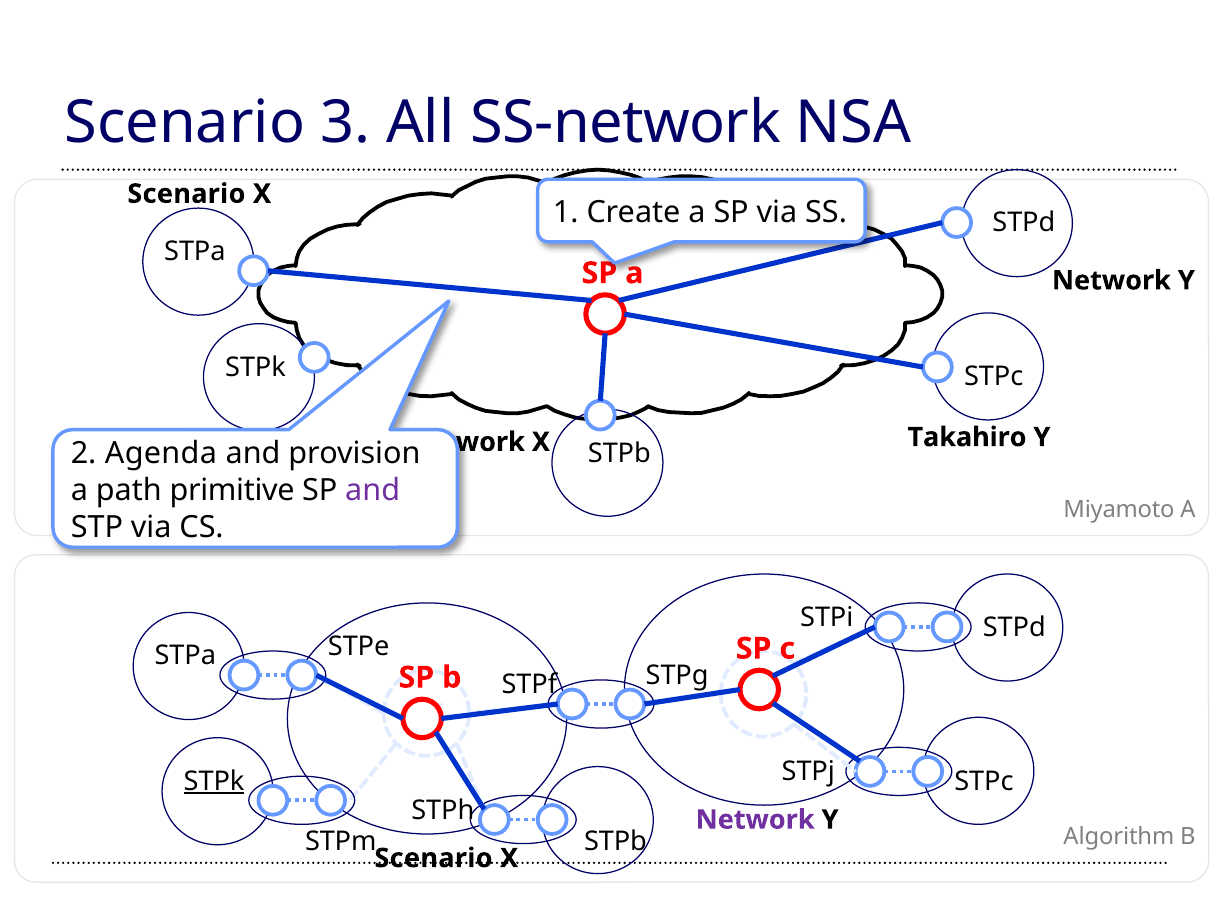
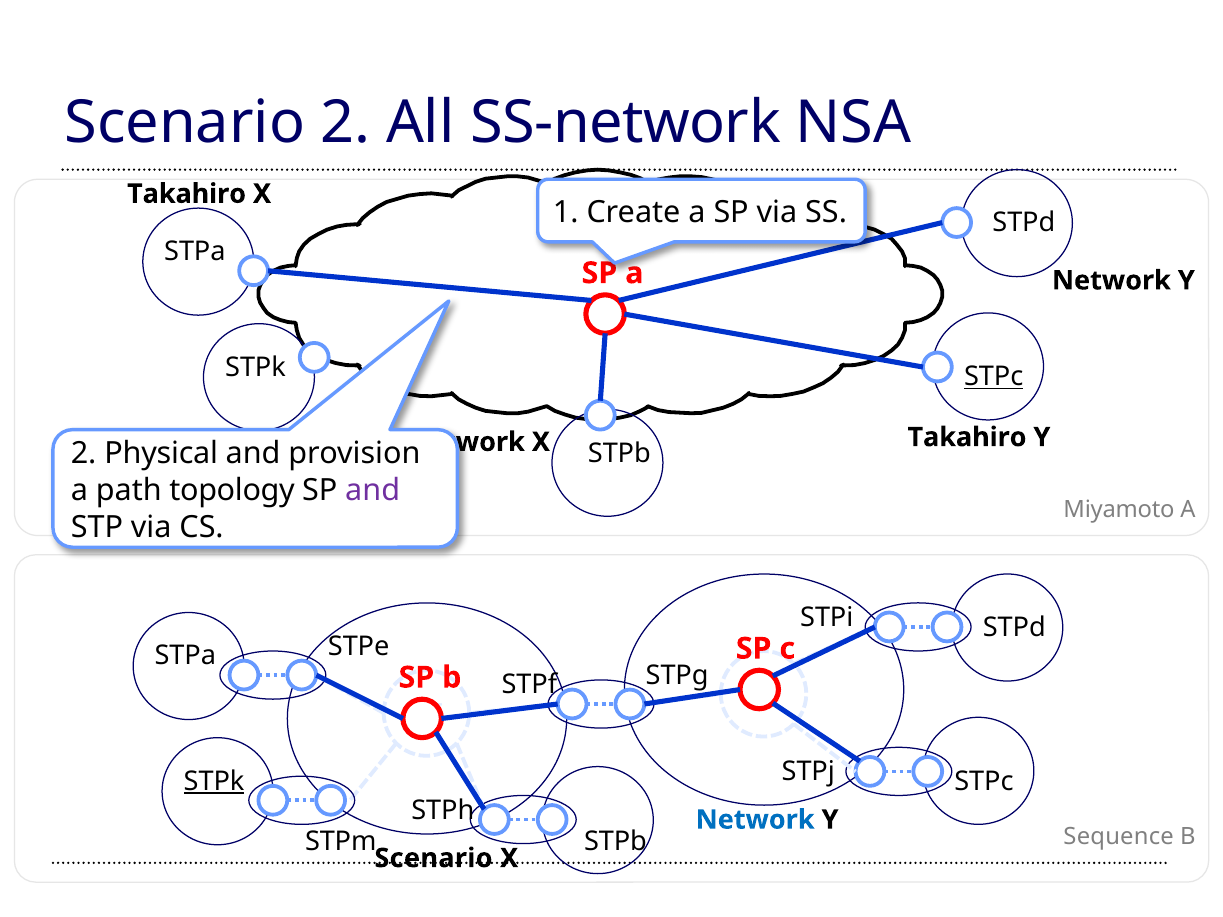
Scenario 3: 3 -> 2 (346, 123)
Scenario: Scenario -> Takahiro (187, 194)
STPc underline: none -> present (994, 377)
Agenda: Agenda -> Physical (161, 454)
primitive: primitive -> topology (232, 491)
Network colour: purple -> blue (755, 820)
Algorithm: Algorithm -> Sequence (1119, 837)
